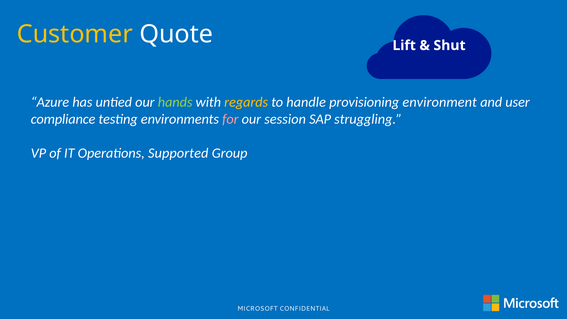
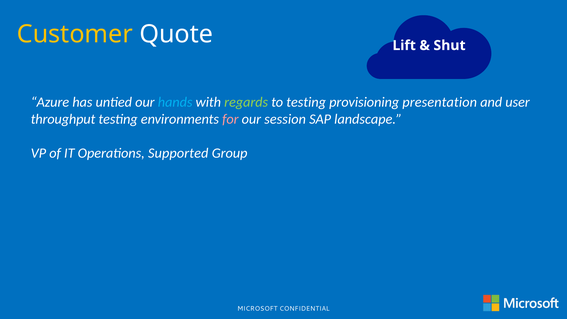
hands colour: light green -> light blue (175, 102)
regards colour: yellow -> light green (246, 102)
to handle: handle -> testing (306, 102)
environment: environment -> presentation (440, 102)
compliance: compliance -> throughput (63, 119)
struggling: struggling -> landscape (368, 119)
